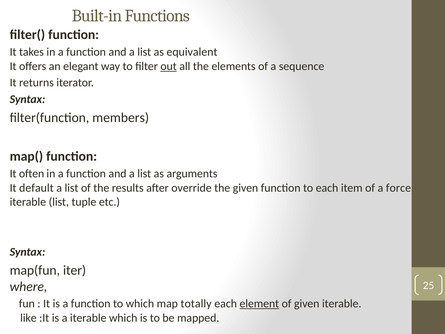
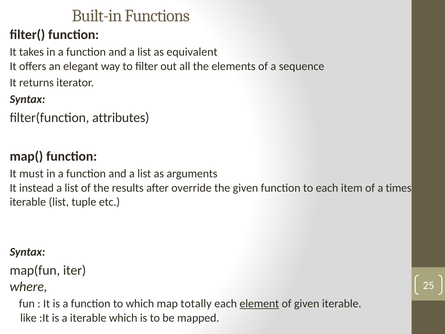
out underline: present -> none (169, 66)
members: members -> attributes (121, 118)
often: often -> must (31, 174)
default: default -> instead (36, 188)
force: force -> times (399, 188)
